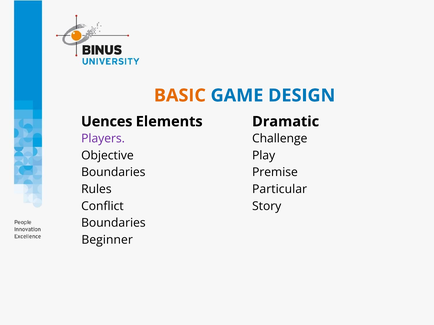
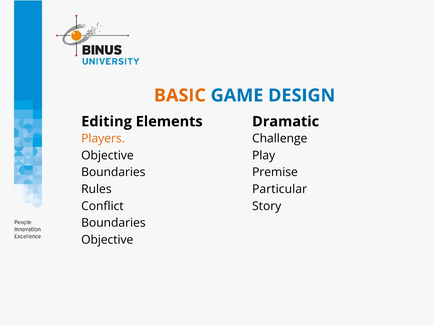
Uences: Uences -> Editing (107, 122)
Players colour: purple -> orange (103, 139)
Beginner: Beginner -> Objective (107, 240)
